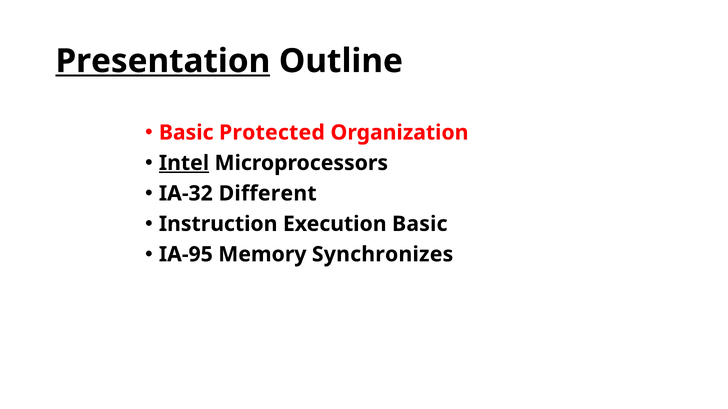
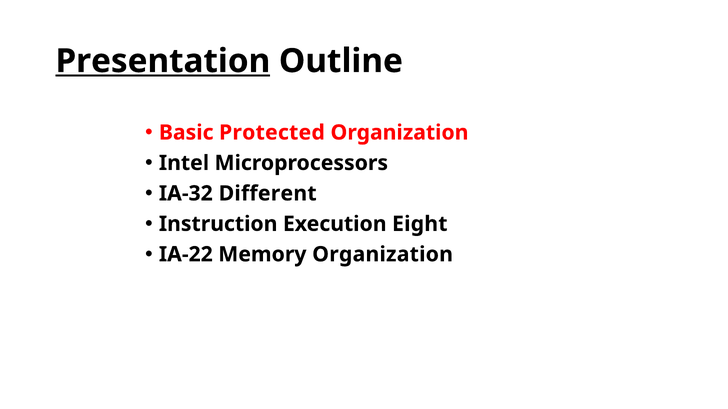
Intel underline: present -> none (184, 163)
Execution Basic: Basic -> Eight (420, 224)
IA-95: IA-95 -> IA-22 (186, 255)
Memory Synchronizes: Synchronizes -> Organization (383, 255)
